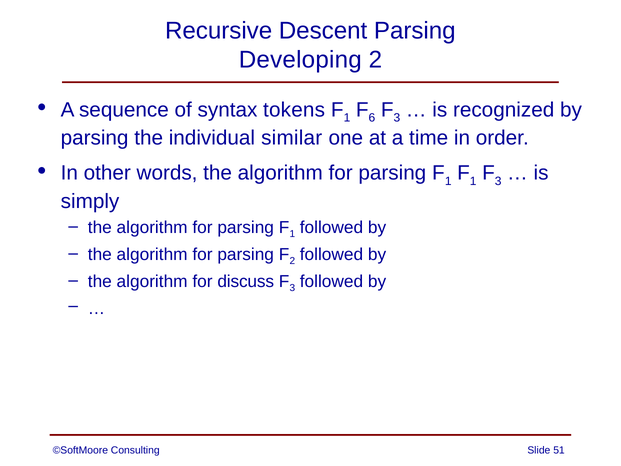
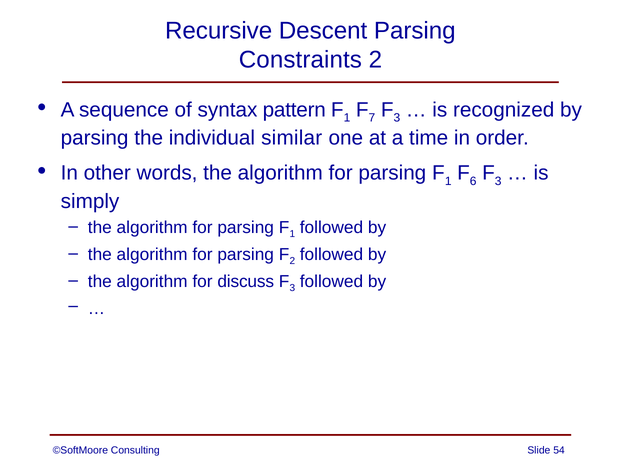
Developing: Developing -> Constraints (300, 60)
tokens: tokens -> pattern (294, 110)
6: 6 -> 7 (372, 118)
1: 1 -> 6 (473, 181)
51: 51 -> 54 (559, 450)
